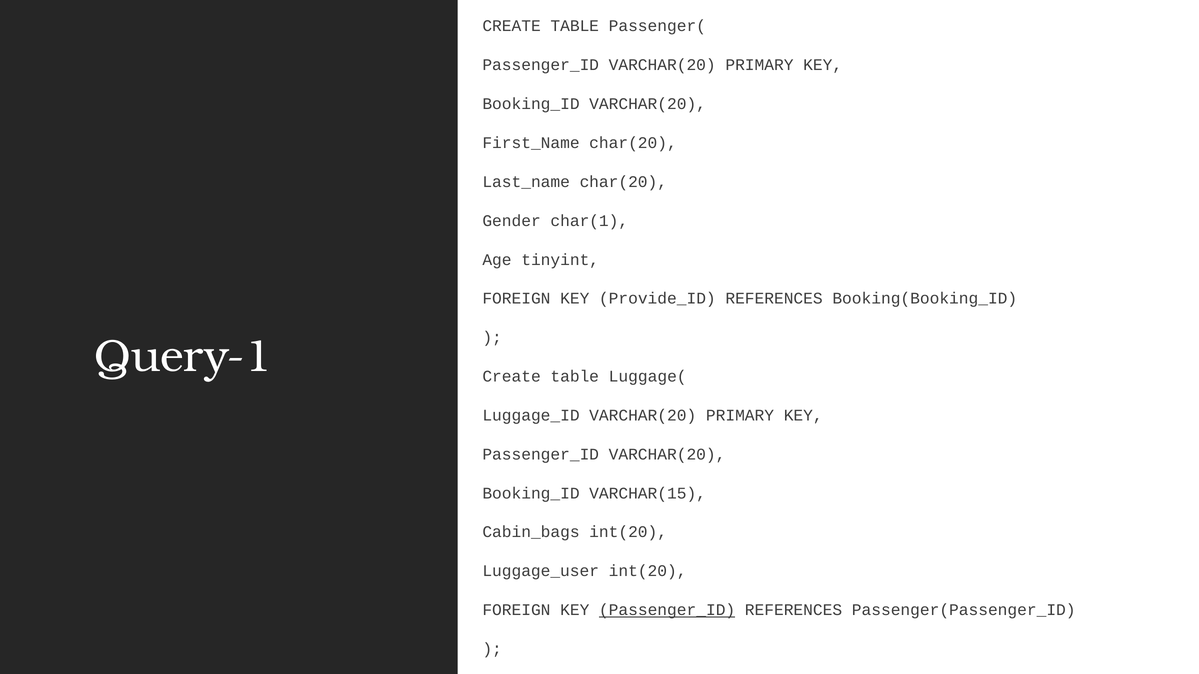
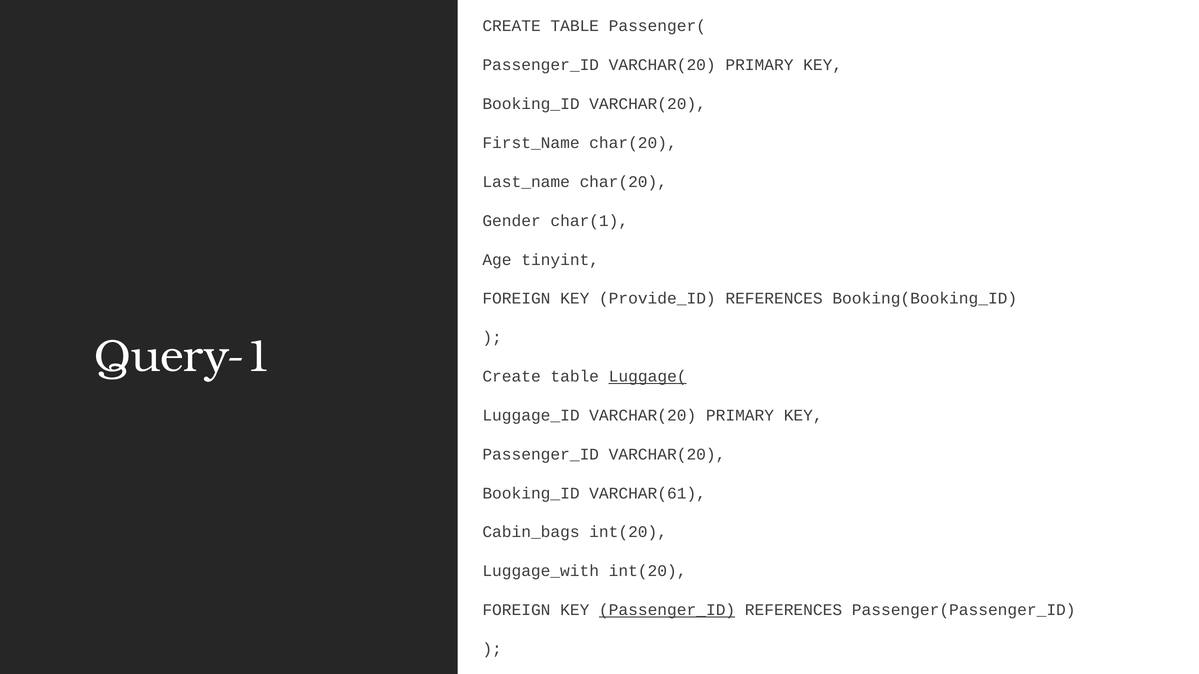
Luggage( underline: none -> present (648, 377)
VARCHAR(15: VARCHAR(15 -> VARCHAR(61 (648, 493)
Luggage_user: Luggage_user -> Luggage_with (541, 571)
